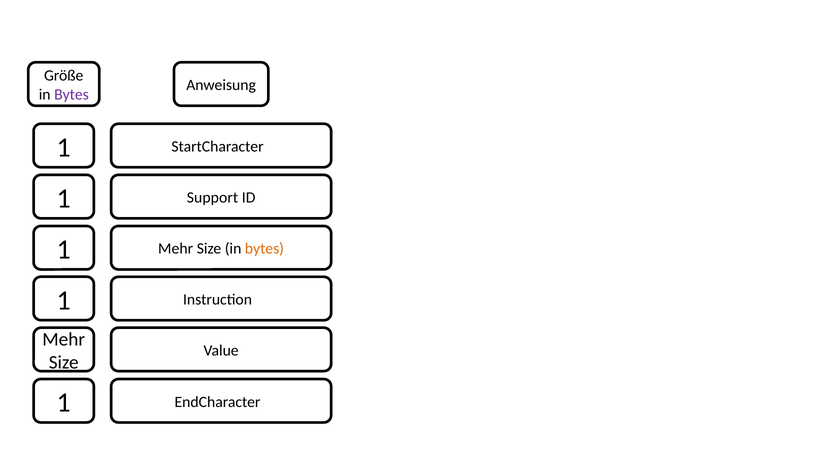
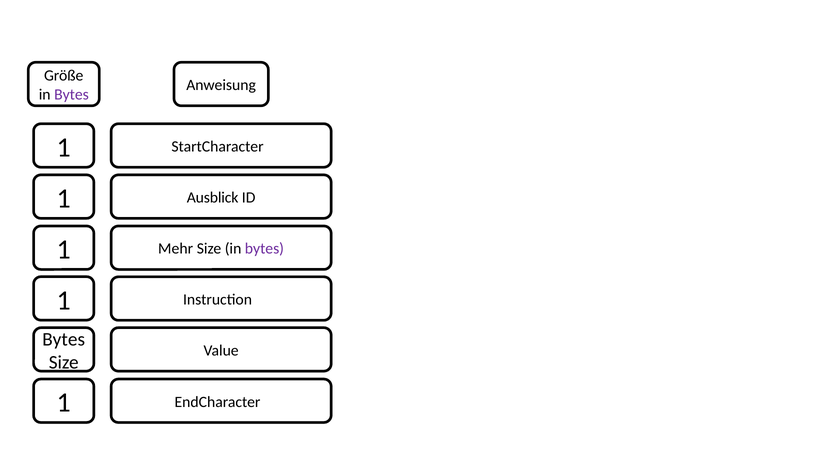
Support: Support -> Ausblick (213, 198)
bytes colour: orange -> purple (264, 249)
Mehr: Mehr -> Bytes (64, 339)
